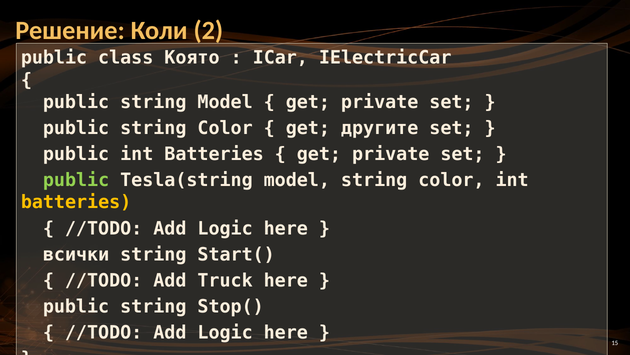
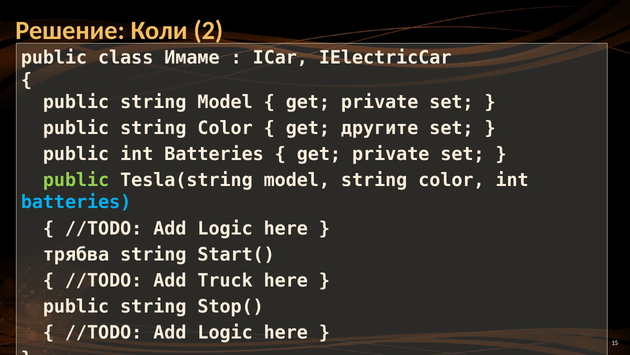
Която: Която -> Имаме (192, 58)
batteries colour: yellow -> light blue (76, 202)
всички: всички -> трябва (76, 254)
